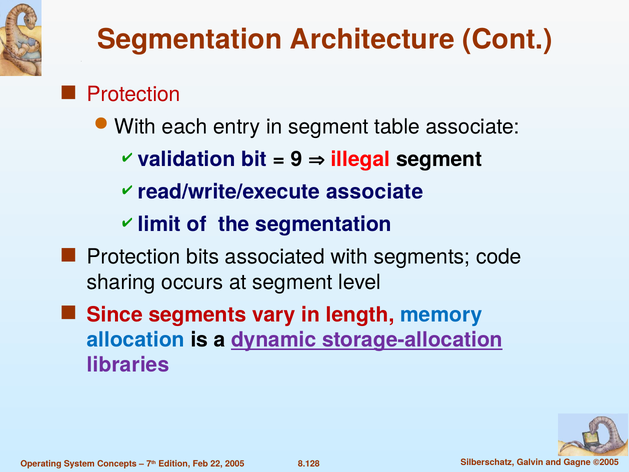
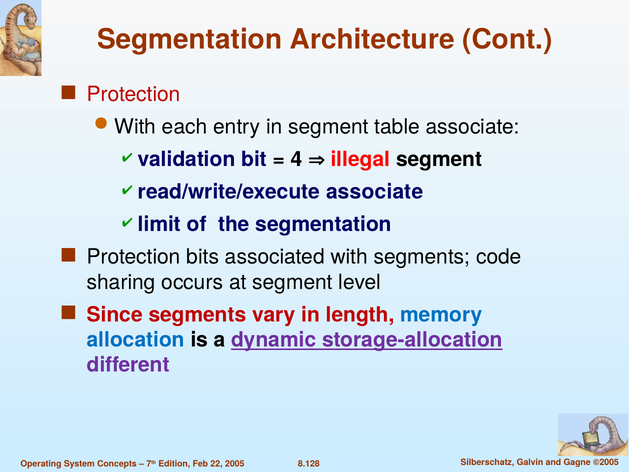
9: 9 -> 4 (297, 159)
libraries: libraries -> different (128, 365)
